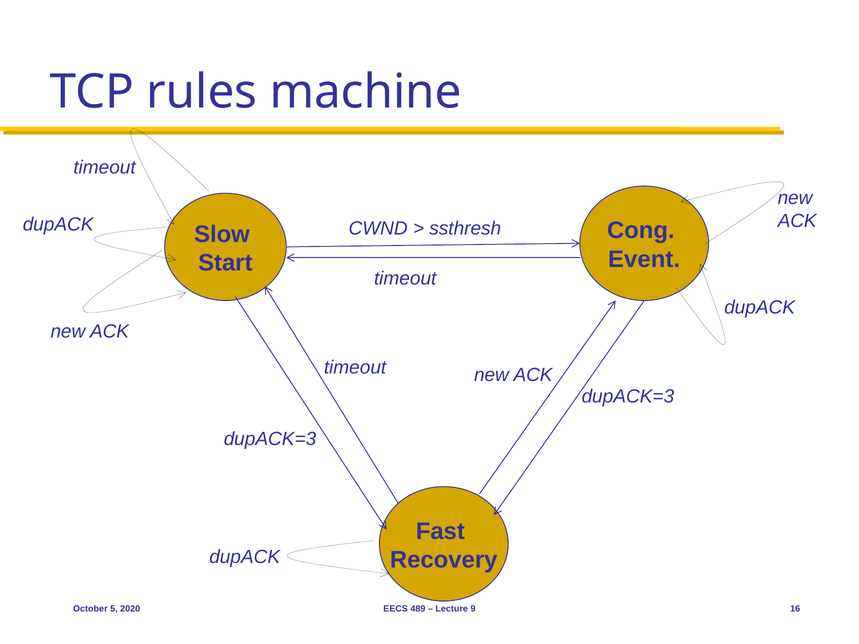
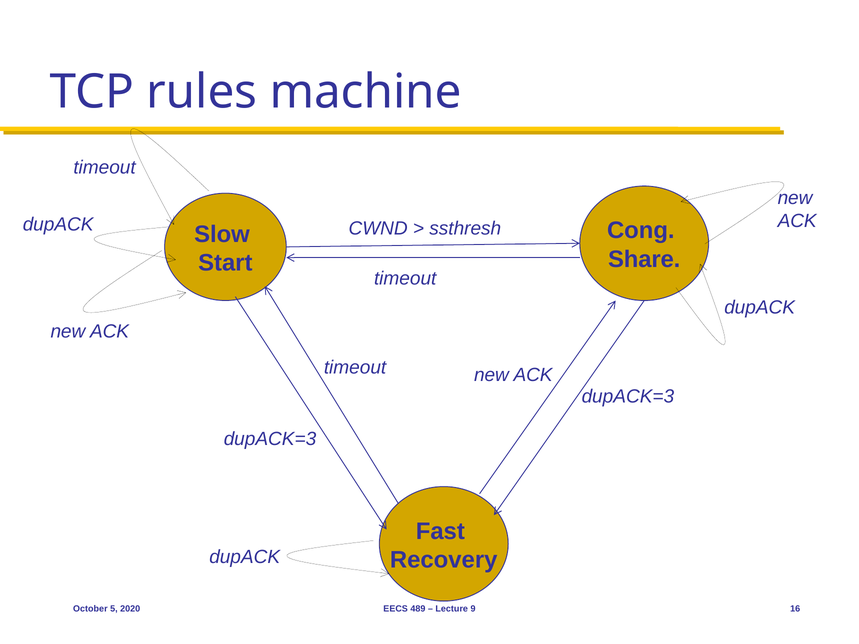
Event: Event -> Share (644, 259)
